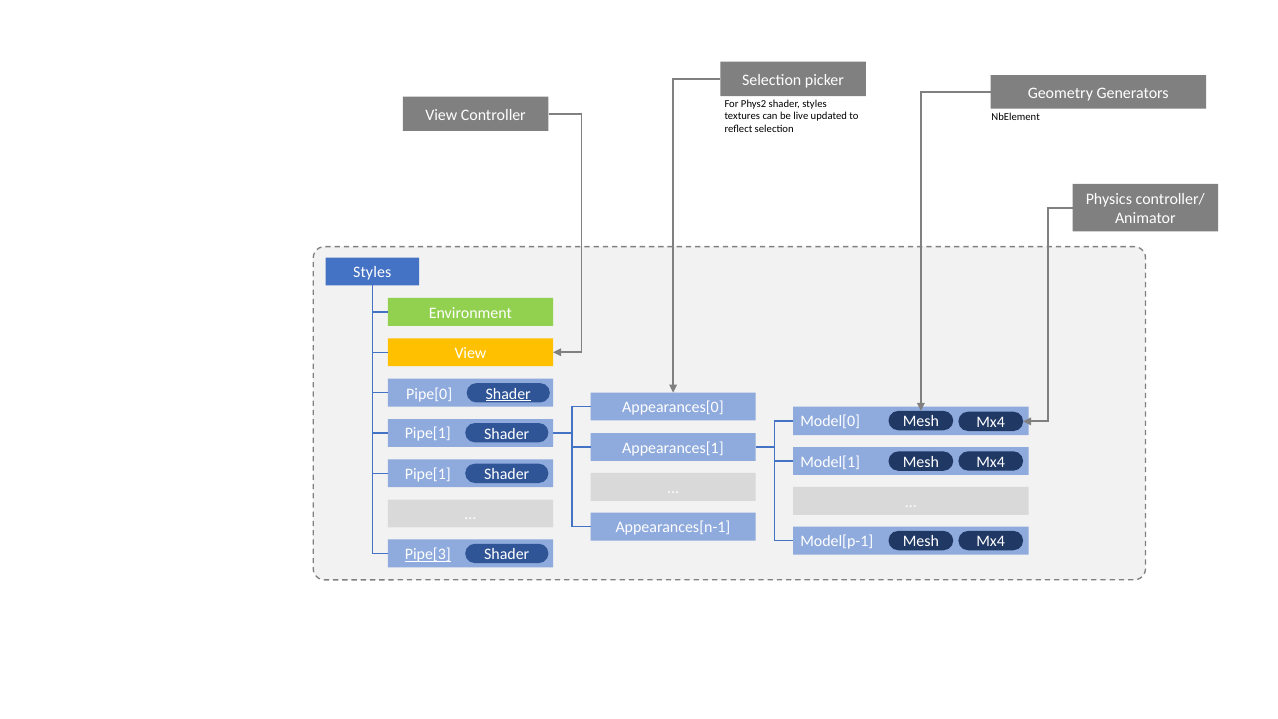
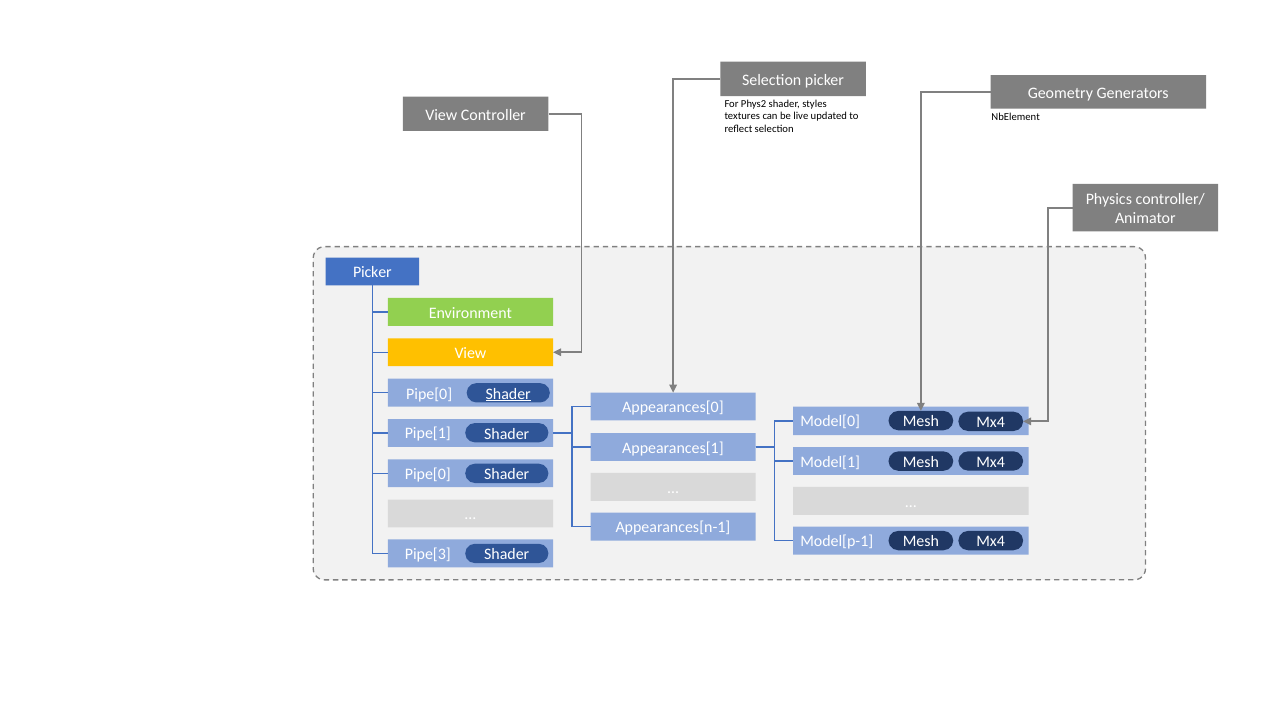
Styles: Styles -> Picker (372, 273)
Pipe[1: Pipe[1 -> Pipe[0 (428, 474)
Pipe[3 underline: present -> none (428, 554)
